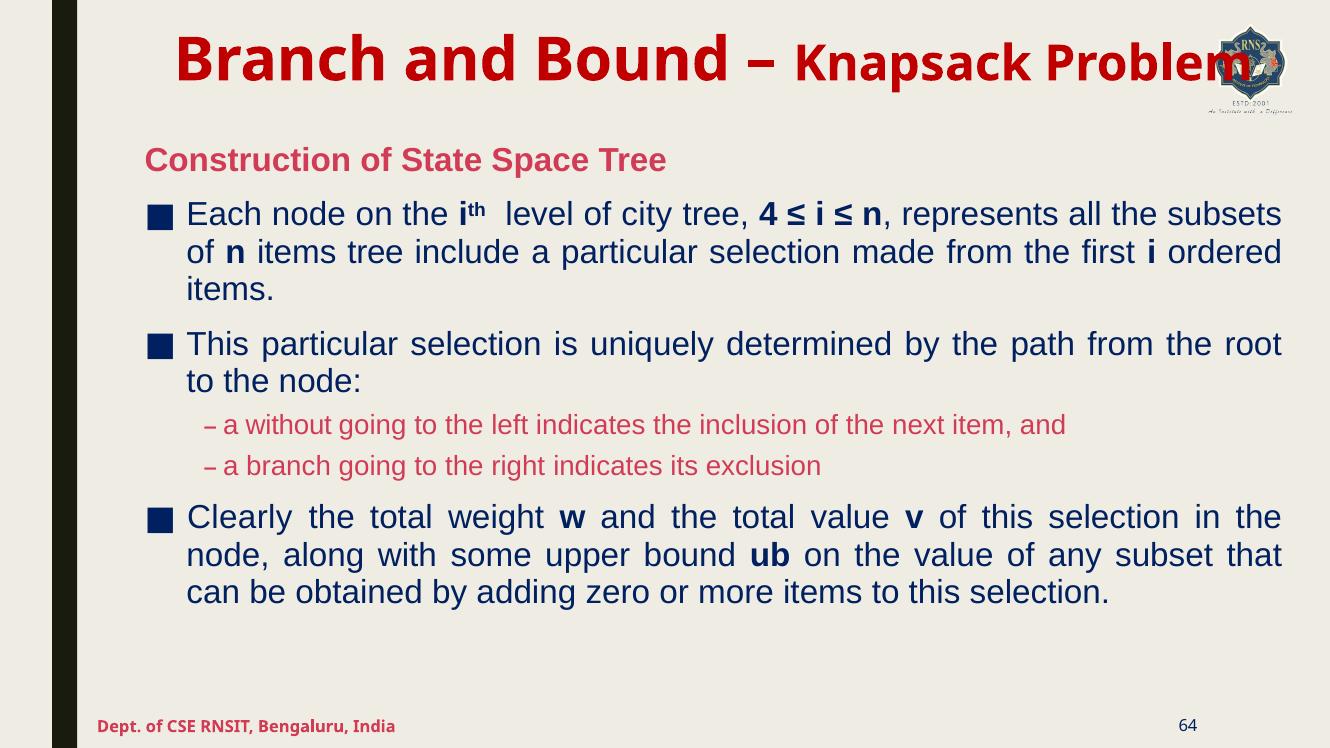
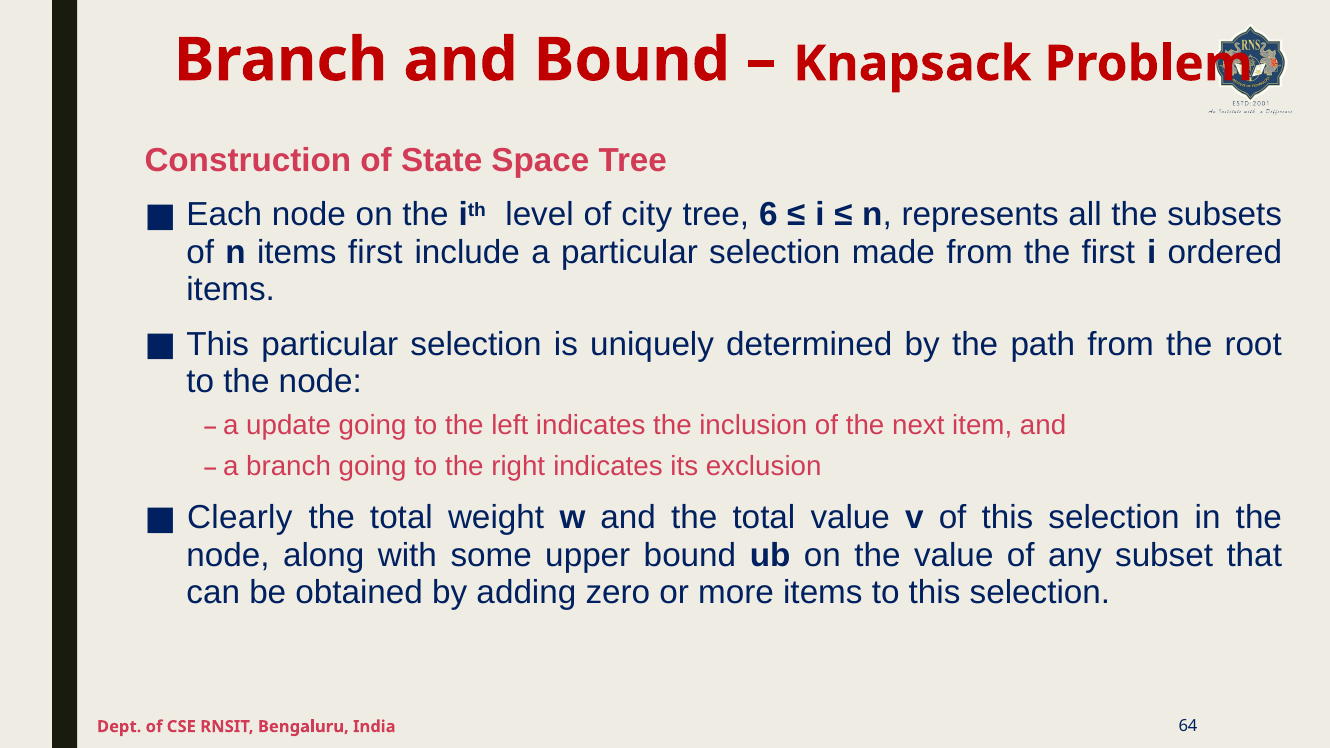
4: 4 -> 6 (768, 215)
items tree: tree -> first (375, 252)
without: without -> update (289, 426)
